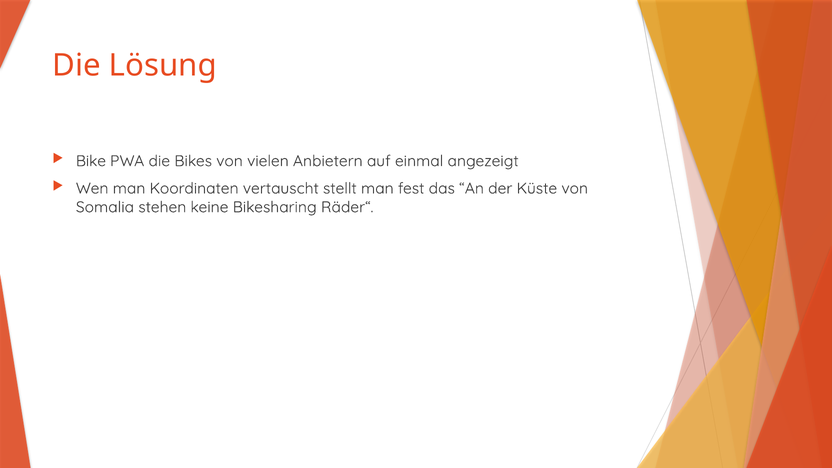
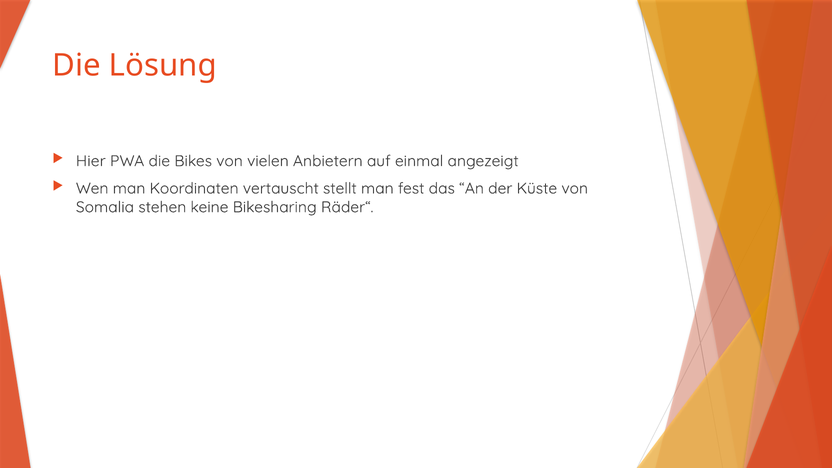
Bike: Bike -> Hier (91, 161)
